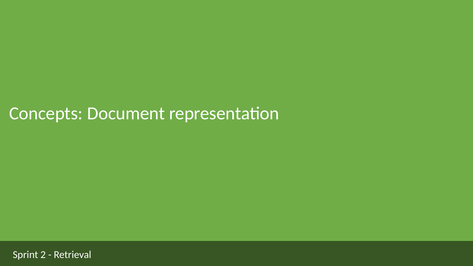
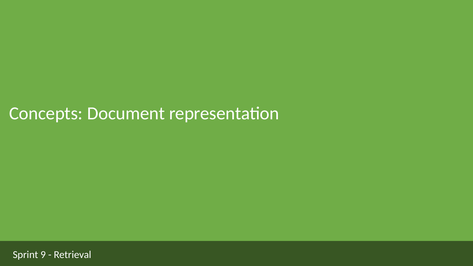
2: 2 -> 9 (43, 255)
